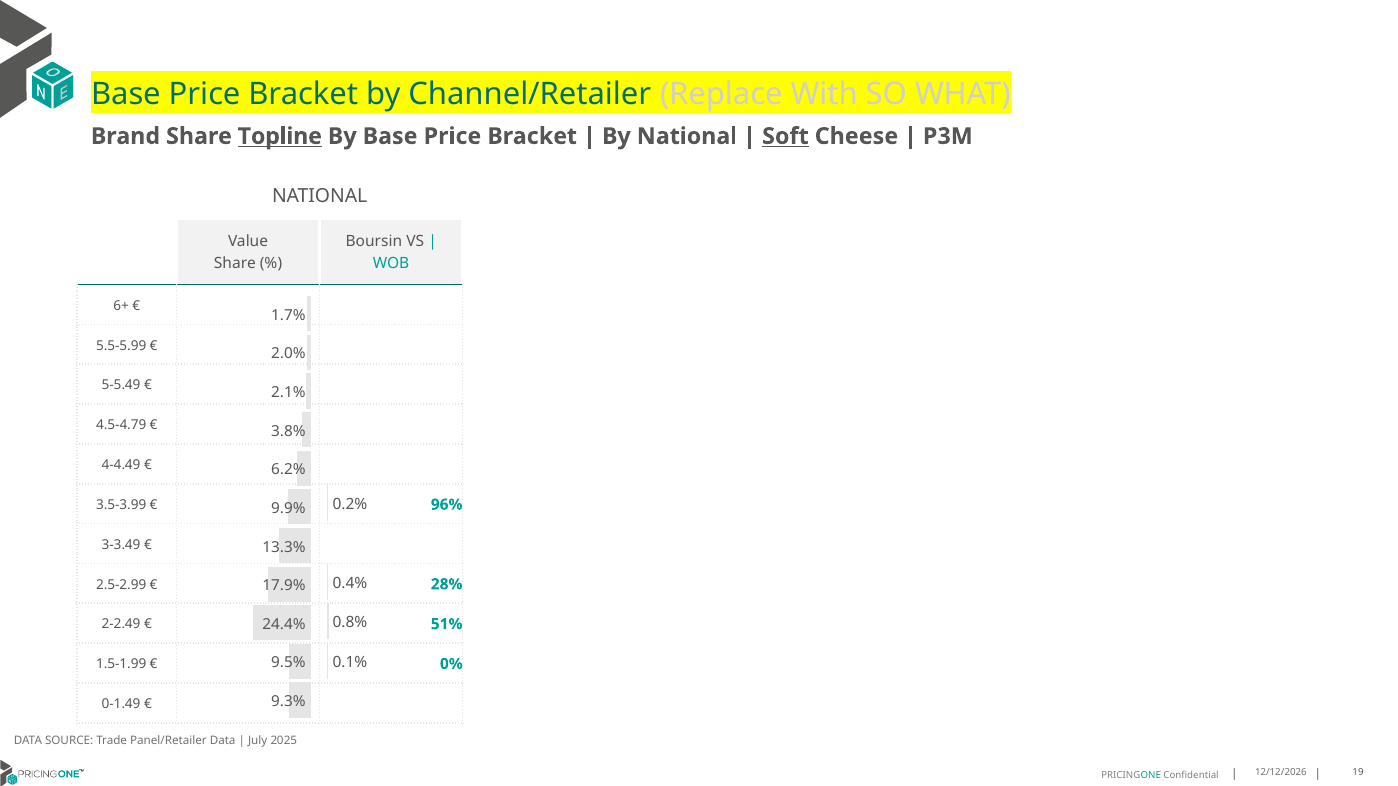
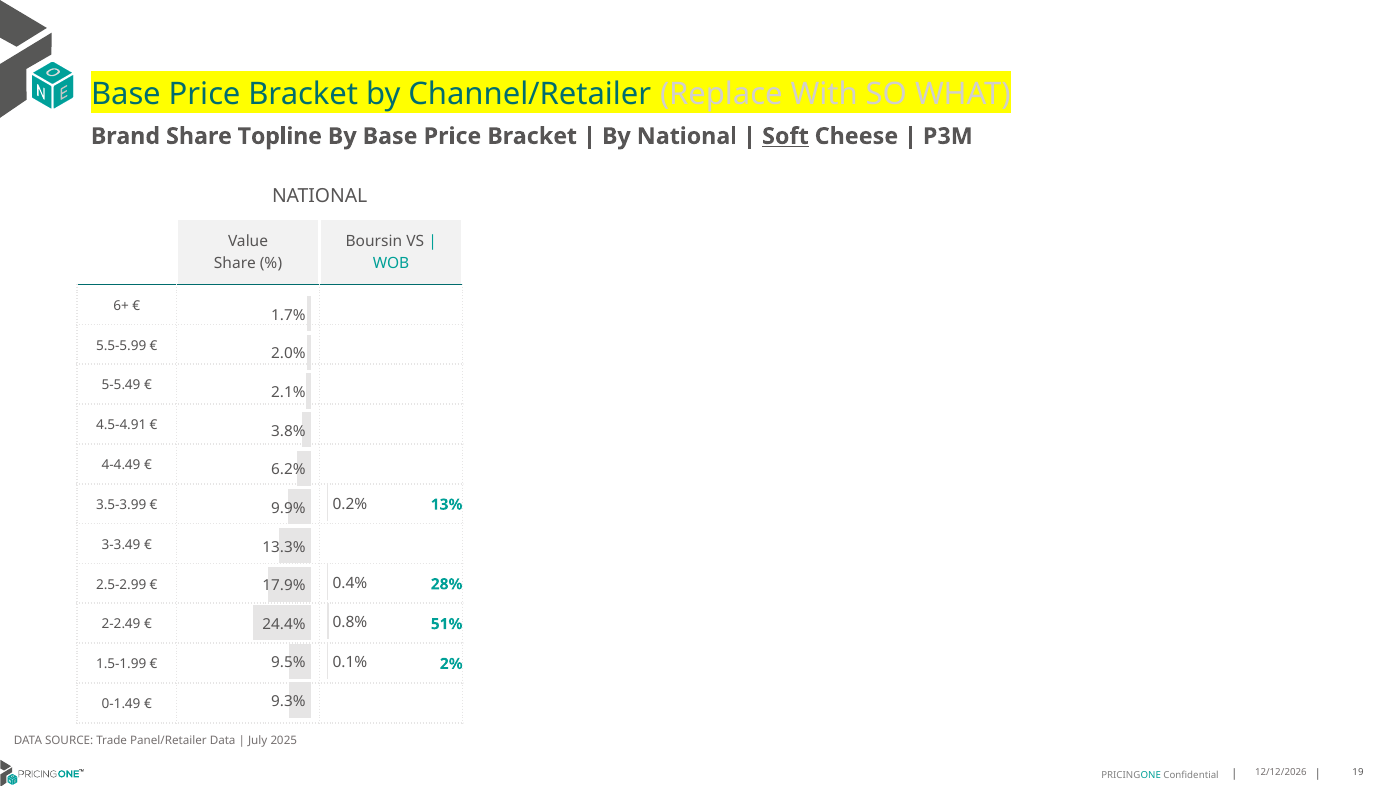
Topline underline: present -> none (280, 136)
4.5-4.79: 4.5-4.79 -> 4.5-4.91 (121, 425)
96%: 96% -> 13% (447, 505)
0%: 0% -> 2% (451, 664)
